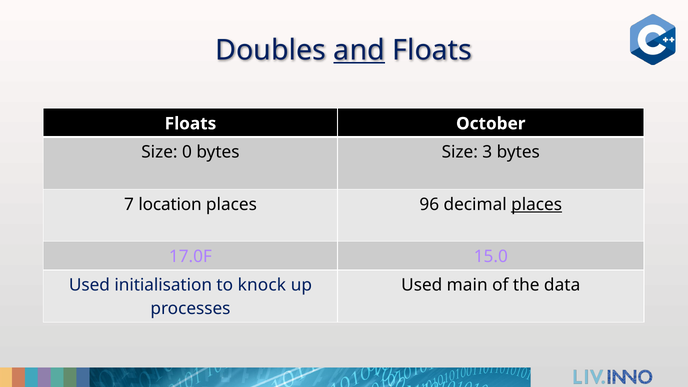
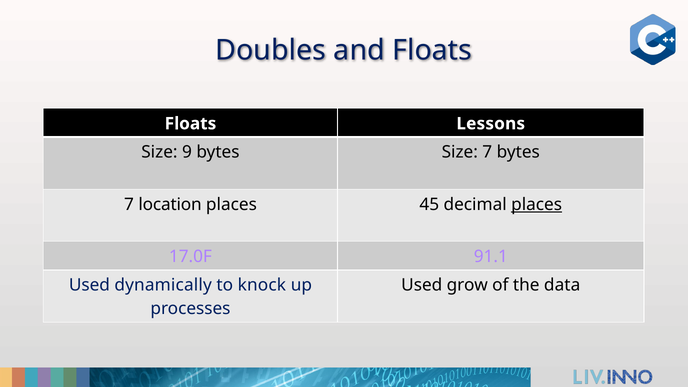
and underline: present -> none (359, 50)
October: October -> Lessons (491, 124)
0: 0 -> 9 (187, 152)
Size 3: 3 -> 7 (487, 152)
96: 96 -> 45 (429, 204)
15.0: 15.0 -> 91.1 (491, 257)
initialisation: initialisation -> dynamically (163, 285)
main: main -> grow (467, 285)
